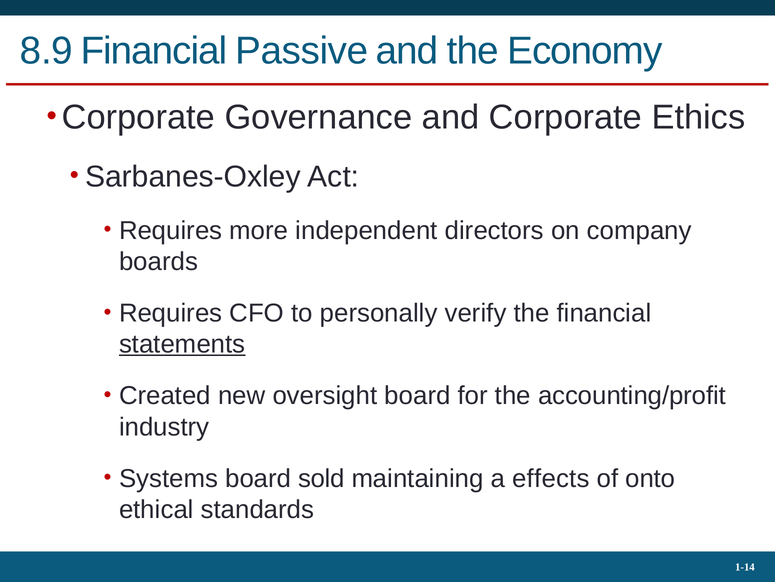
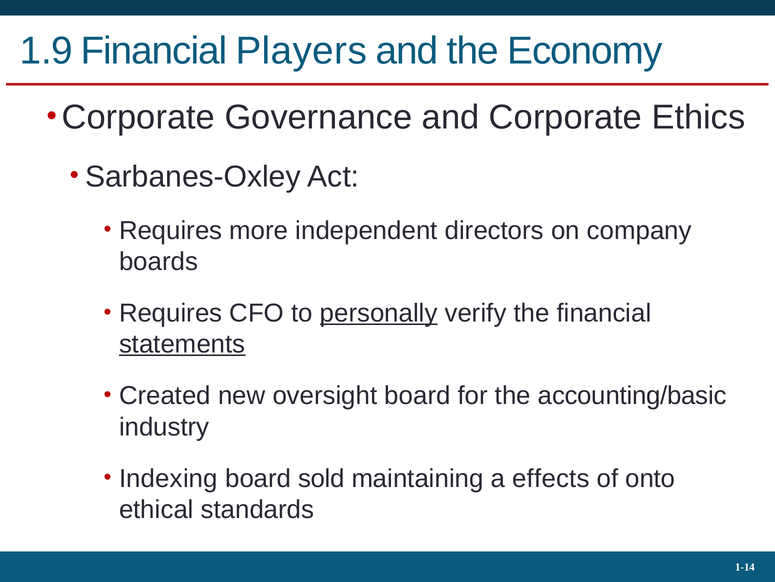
8.9: 8.9 -> 1.9 (46, 51)
Passive: Passive -> Players (301, 51)
personally underline: none -> present (379, 313)
accounting/profit: accounting/profit -> accounting/basic (632, 395)
Systems: Systems -> Indexing (168, 478)
